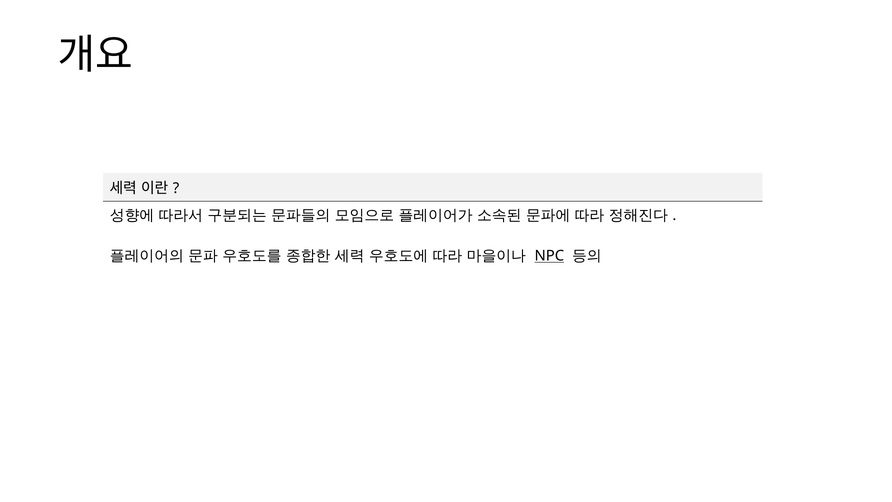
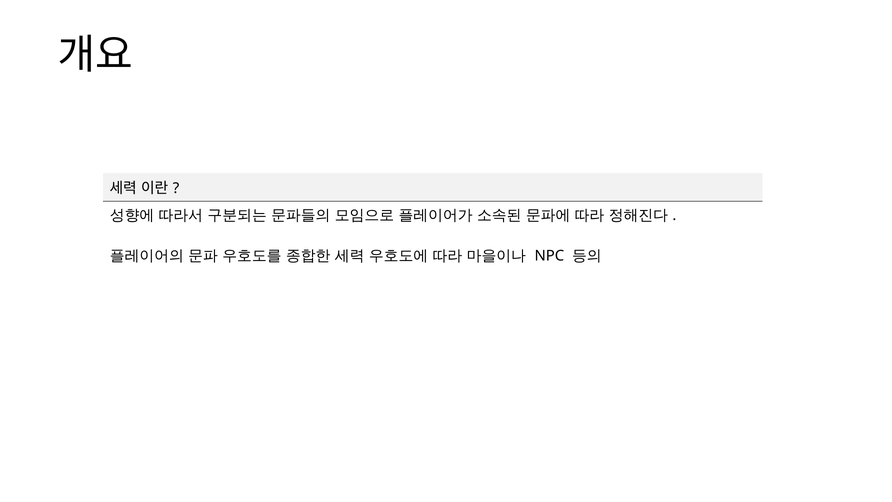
NPC underline: present -> none (549, 256)
